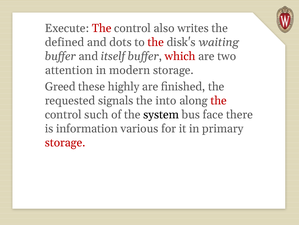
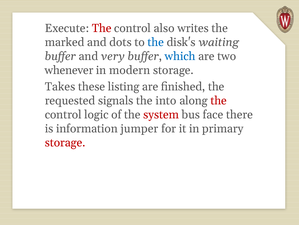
defined: defined -> marked (65, 42)
the colour: red -> blue (156, 42)
itself: itself -> very (113, 56)
which colour: red -> blue (180, 56)
attention: attention -> whenever (69, 70)
Greed: Greed -> Takes (60, 86)
highly: highly -> listing (124, 86)
such: such -> logic (96, 114)
system colour: black -> red (161, 114)
various: various -> jumper (139, 128)
